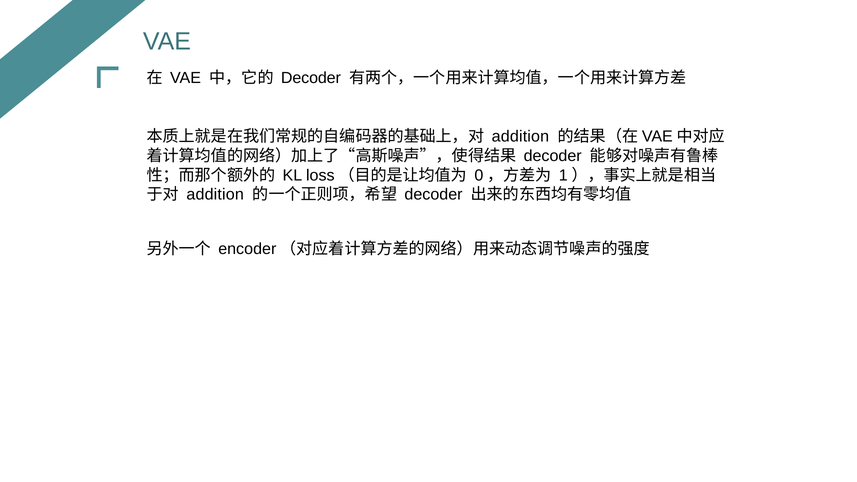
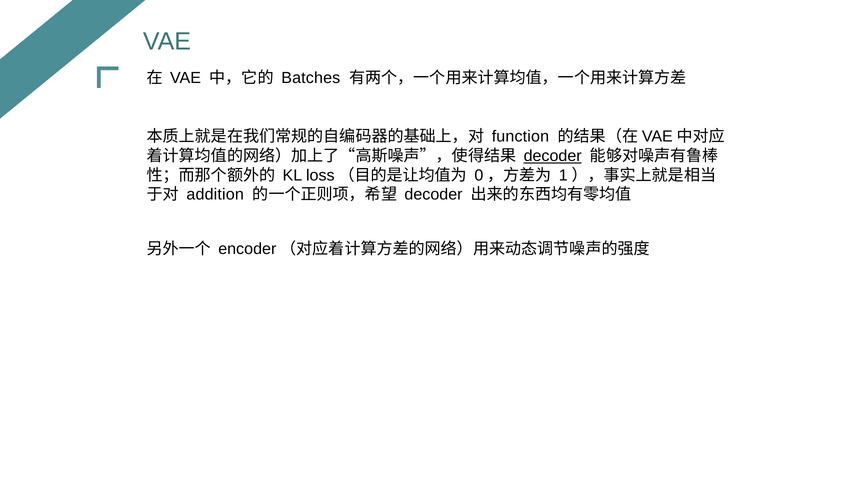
Decoder: Decoder -> Batches (311, 78)
addition: addition -> function (520, 137)
decoder underline: none -> present (553, 156)
